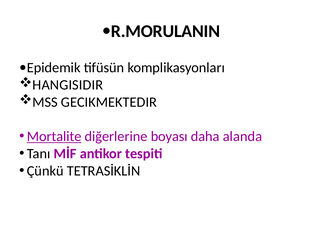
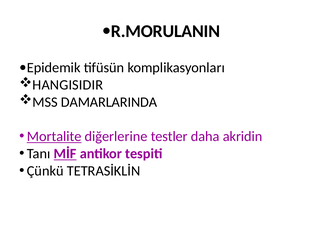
GECIKMEKTEDIR: GECIKMEKTEDIR -> DAMARLARINDA (109, 102)
boyası: boyası -> testler (169, 136)
alanda: alanda -> akridin (243, 136)
MİF underline: none -> present (65, 153)
